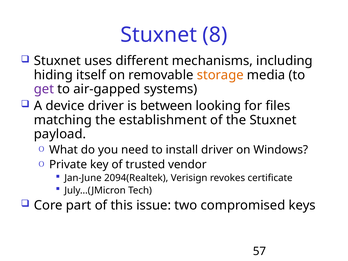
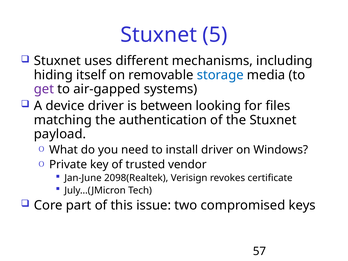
8: 8 -> 5 (215, 35)
storage colour: orange -> blue (220, 75)
establishment: establishment -> authentication (163, 120)
2094(Realtek: 2094(Realtek -> 2098(Realtek (136, 178)
